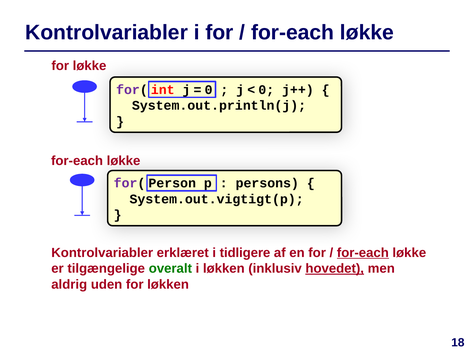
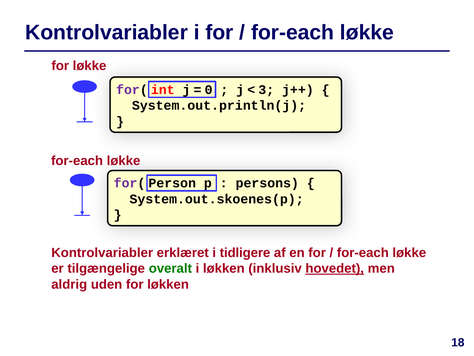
0: 0 -> 3 (266, 90)
System.out.vigtigt(p: System.out.vigtigt(p -> System.out.skoenes(p (217, 199)
for-each underline: present -> none (363, 252)
